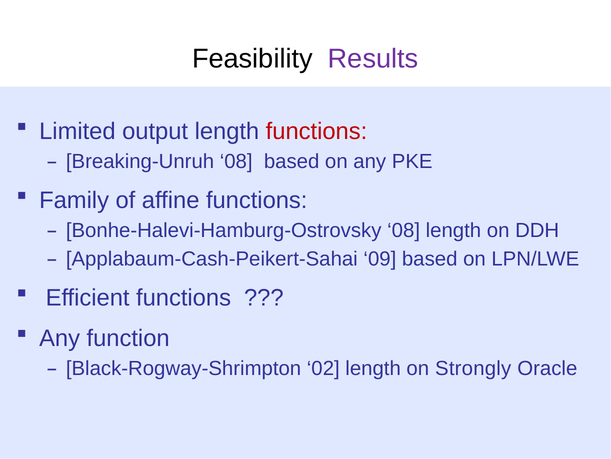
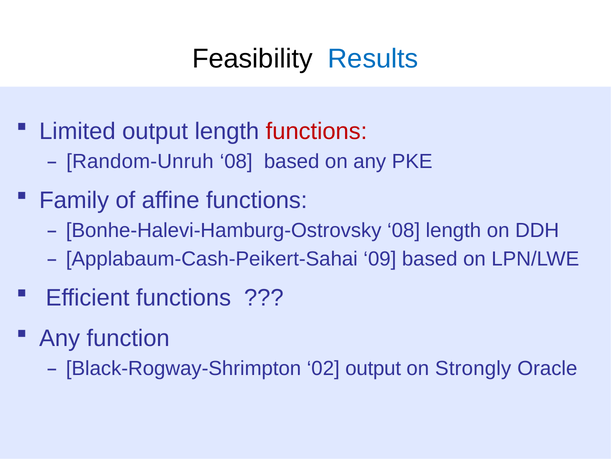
Results colour: purple -> blue (373, 59)
Breaking-Unruh: Breaking-Unruh -> Random-Unruh (140, 161)
02 length: length -> output (373, 368)
